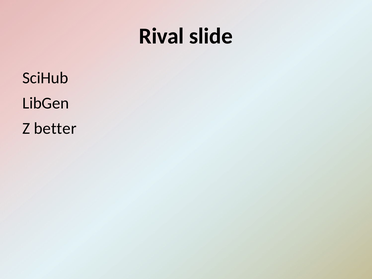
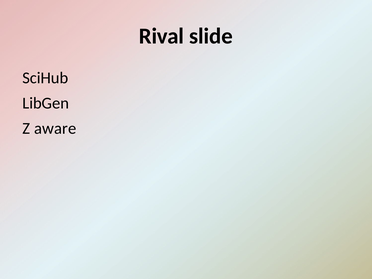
better: better -> aware (55, 128)
